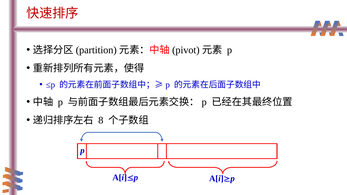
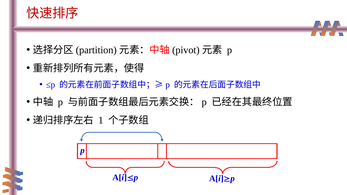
8: 8 -> 1 (101, 120)
